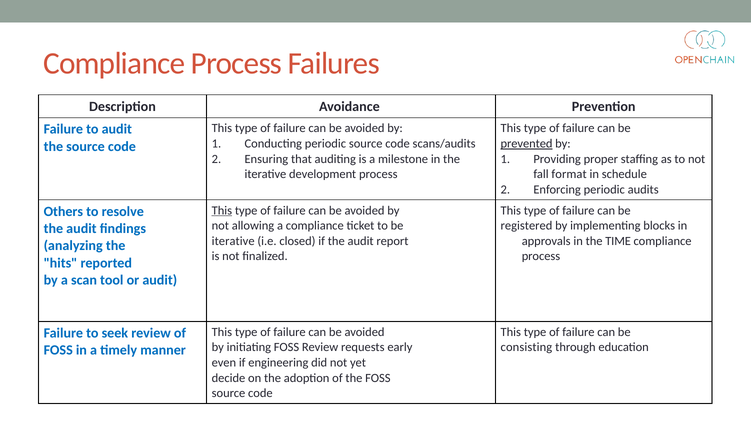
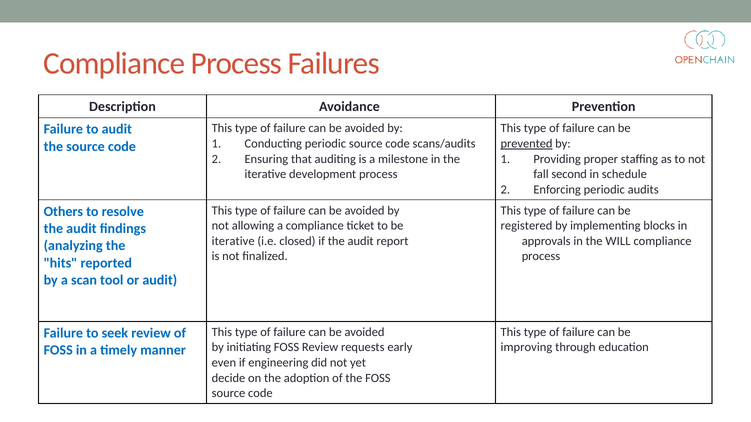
format: format -> second (569, 174)
This underline: present -> none (222, 211)
TIME: TIME -> WILL (618, 241)
consisting: consisting -> improving (526, 348)
